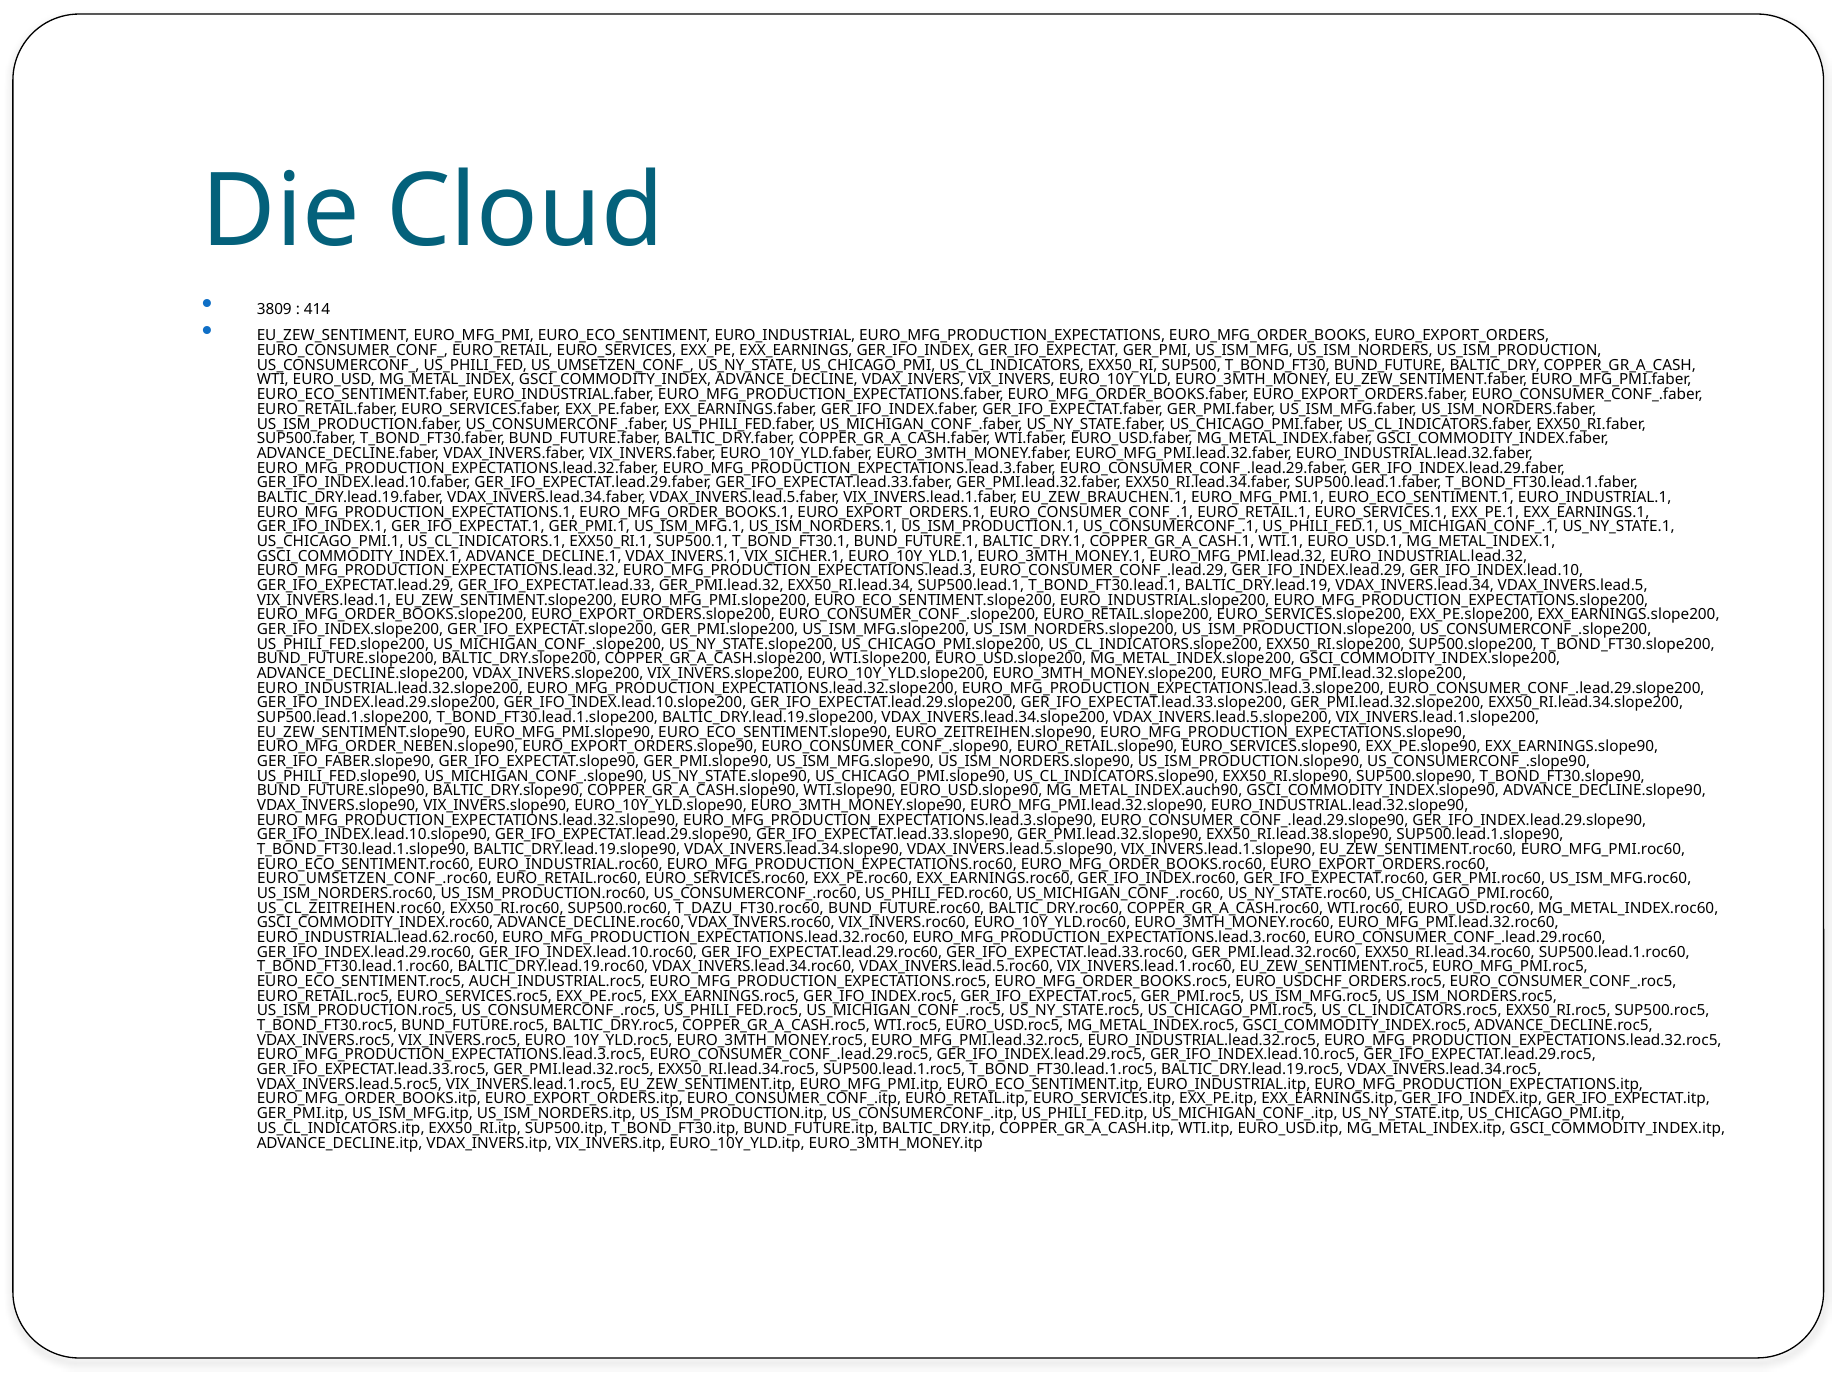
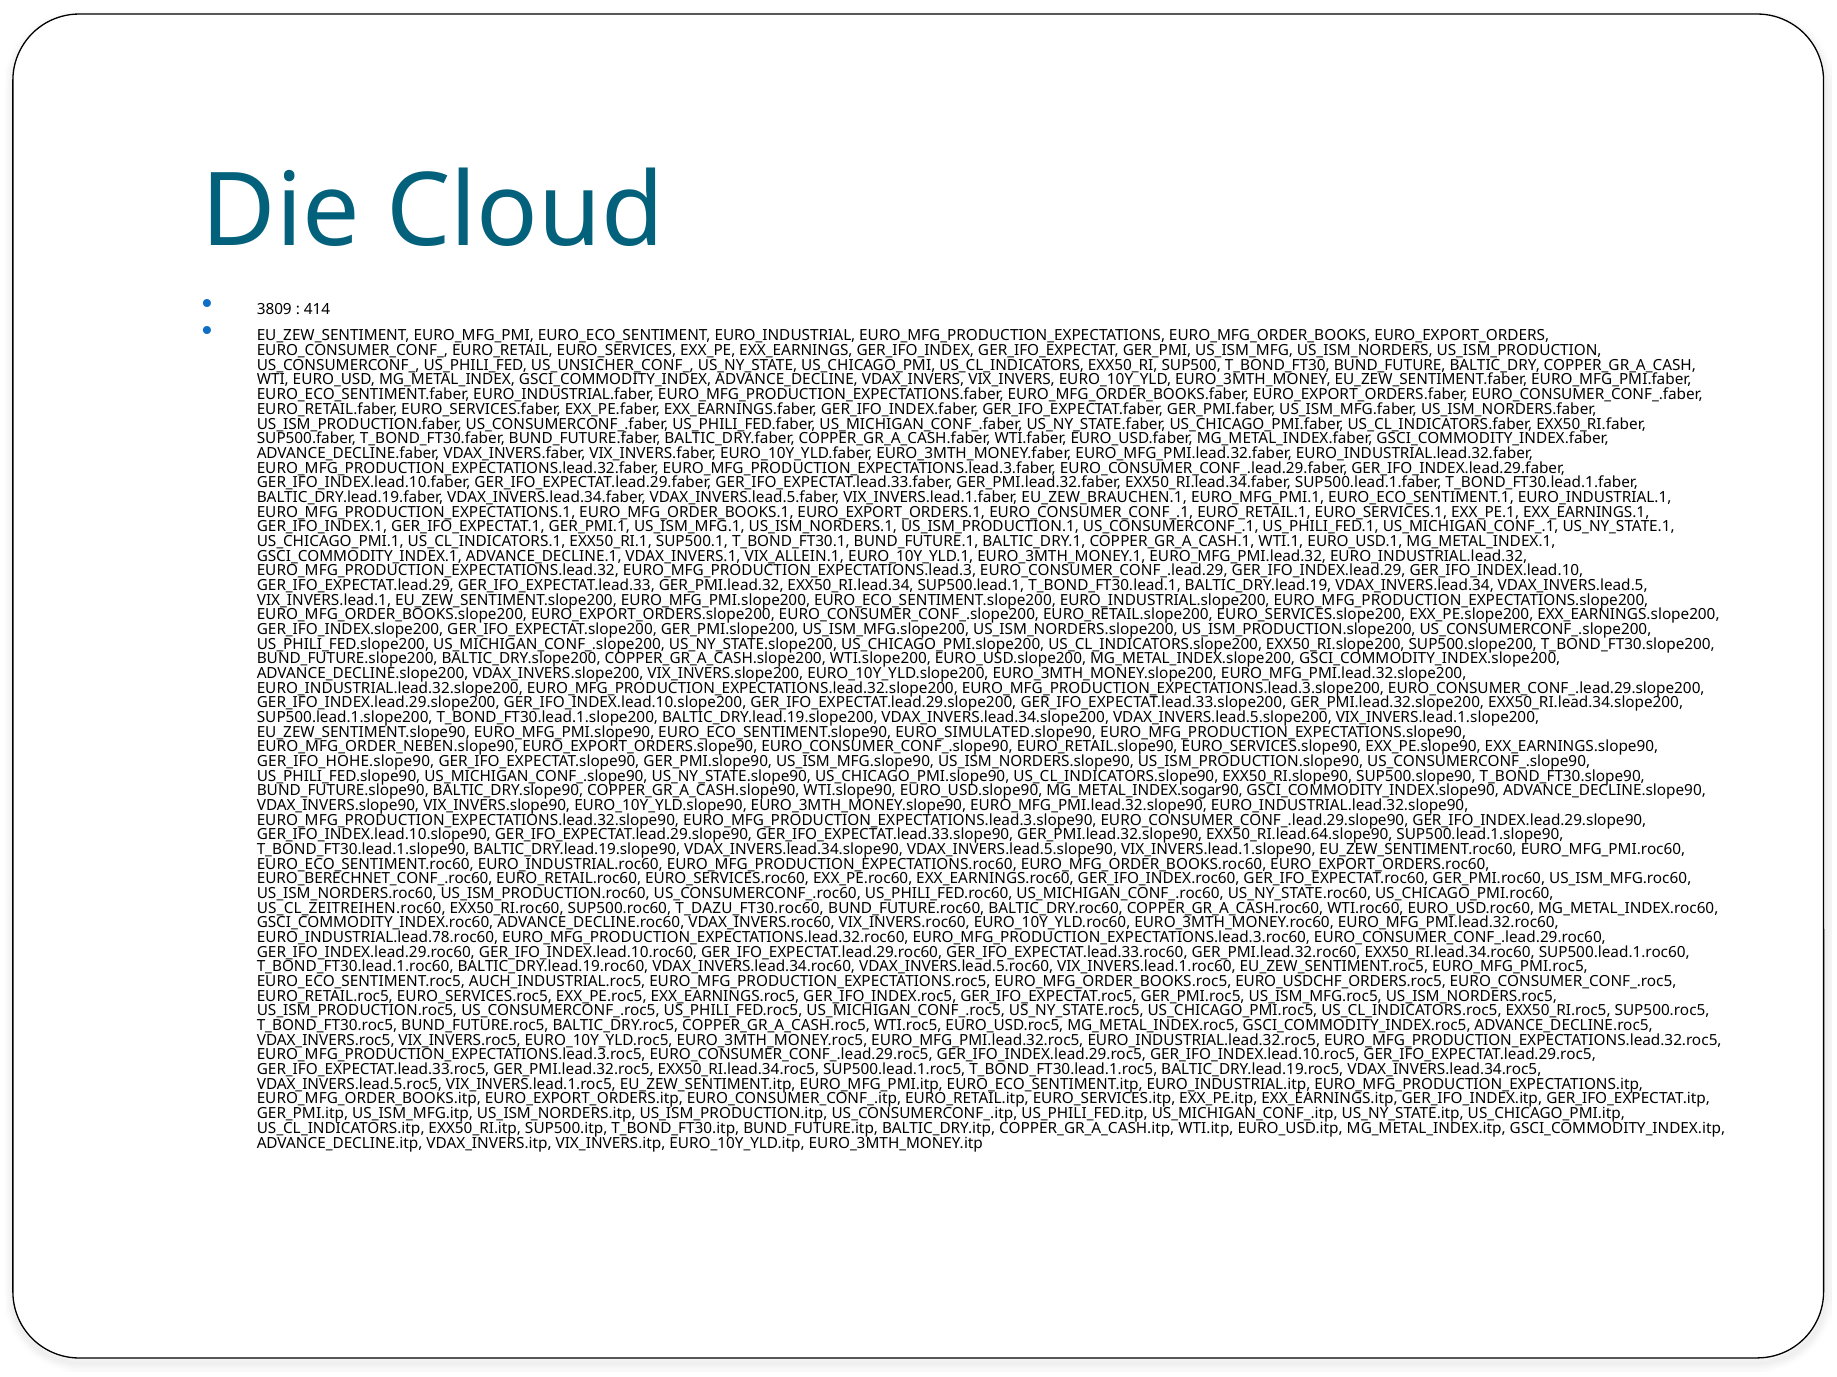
US_UMSETZEN_CONF_: US_UMSETZEN_CONF_ -> US_UNSICHER_CONF_ (612, 365)
VIX_SICHER.1: VIX_SICHER.1 -> VIX_ALLEIN.1 (794, 556)
EURO_ZEITREIHEN.slope90: EURO_ZEITREIHEN.slope90 -> EURO_SIMULATED.slope90 (996, 732)
GER_IFO_FABER.slope90: GER_IFO_FABER.slope90 -> GER_IFO_HOHE.slope90 (346, 762)
MG_METAL_INDEX.auch90: MG_METAL_INDEX.auch90 -> MG_METAL_INDEX.sogar90 (1145, 791)
EXX50_RI.lead.38.slope90: EXX50_RI.lead.38.slope90 -> EXX50_RI.lead.64.slope90 (1299, 835)
EURO_UMSETZEN_CONF_.roc60: EURO_UMSETZEN_CONF_.roc60 -> EURO_BERECHNET_CONF_.roc60 (375, 879)
EURO_INDUSTRIAL.lead.62.roc60: EURO_INDUSTRIAL.lead.62.roc60 -> EURO_INDUSTRIAL.lead.78.roc60 (378, 938)
